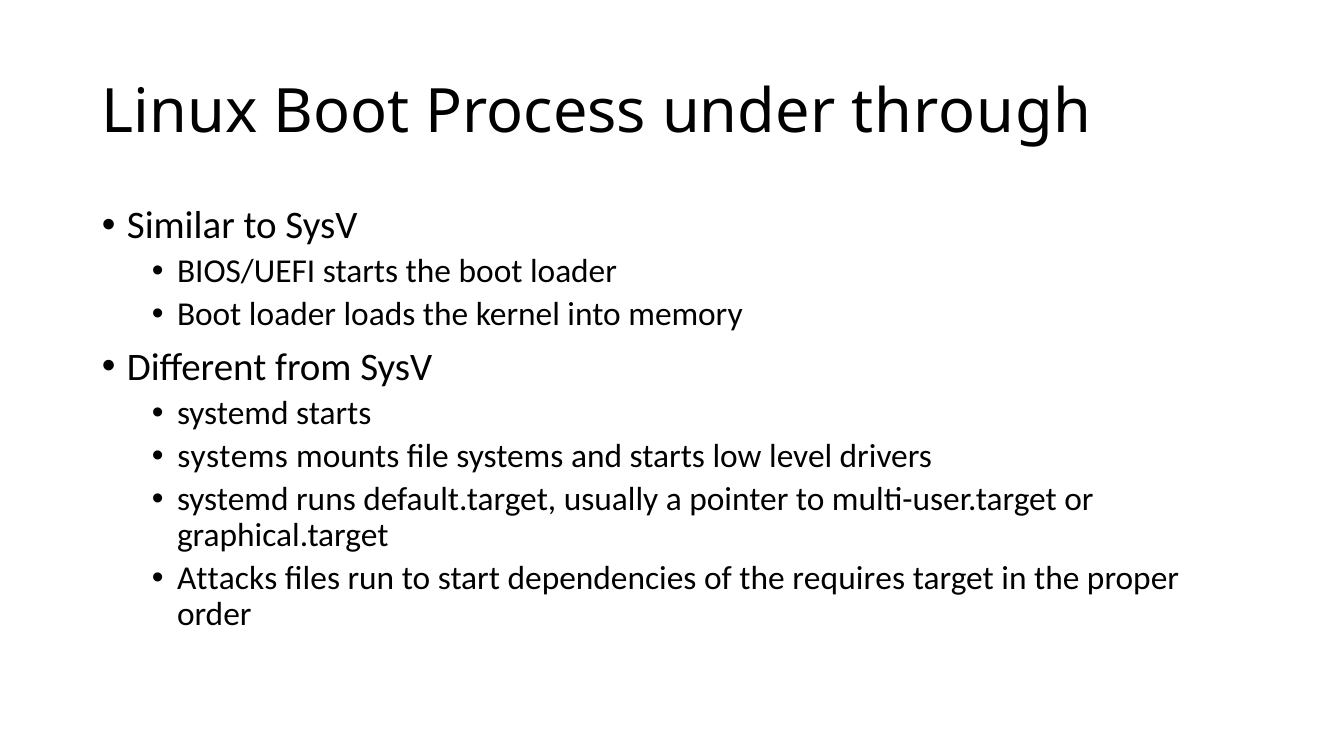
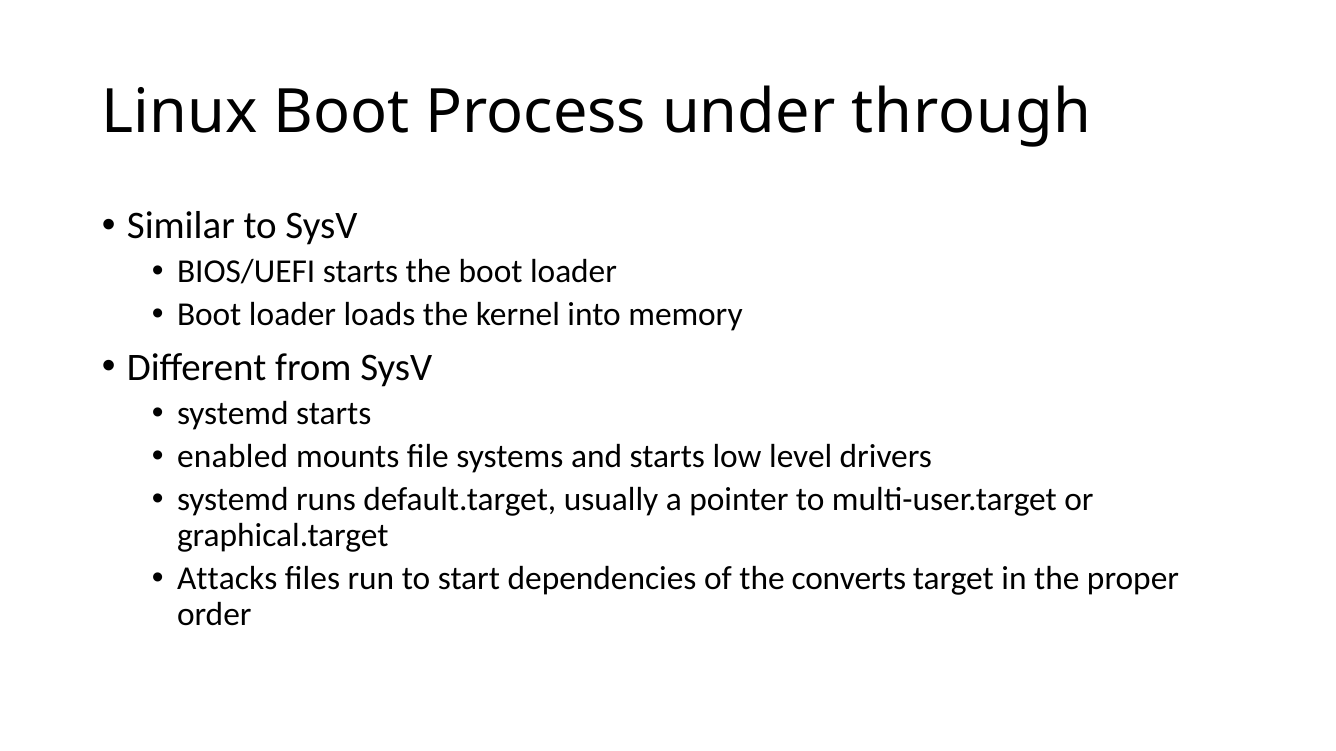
systems: systems -> enabled (233, 457)
requires: requires -> converts (849, 579)
